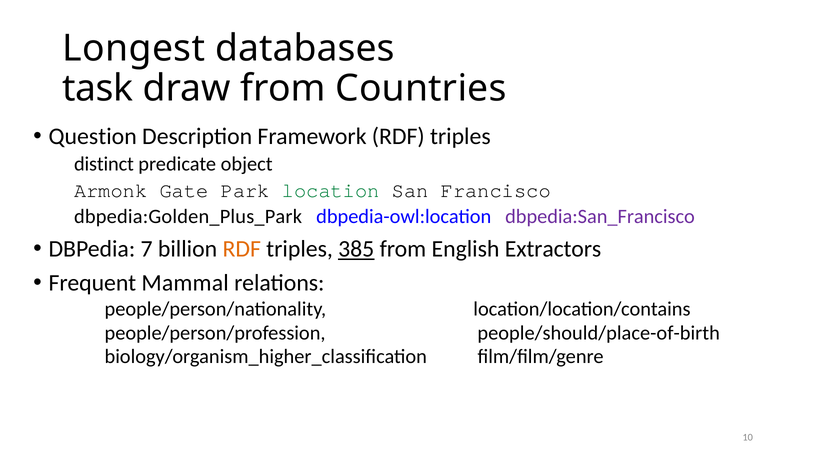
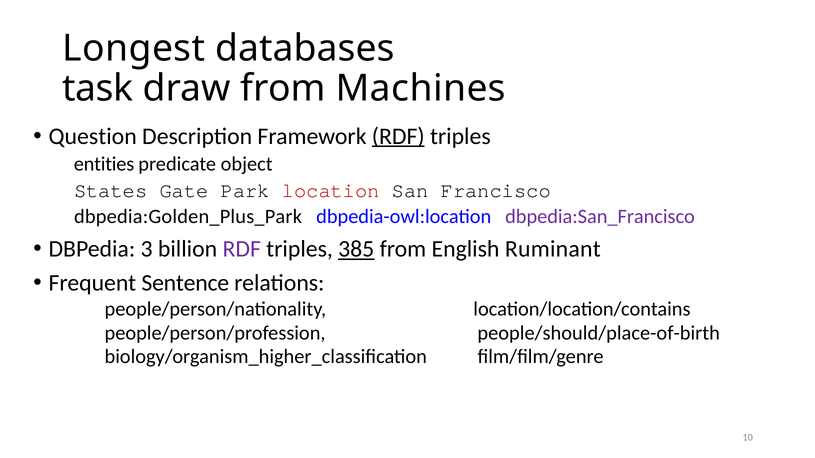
Countries: Countries -> Machines (421, 89)
RDF underline: none -> present (398, 136)
distinct: distinct -> entities (104, 164)
Armonk: Armonk -> States (111, 191)
location colour: green -> red (331, 191)
7: 7 -> 3 (147, 249)
RDF colour: orange -> purple (242, 249)
Extractors: Extractors -> Ruminant (553, 249)
Mammal: Mammal -> Sentence (185, 283)
